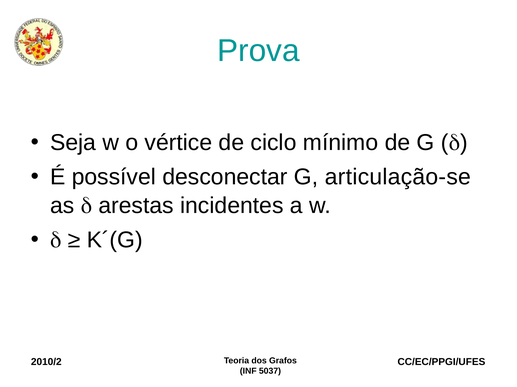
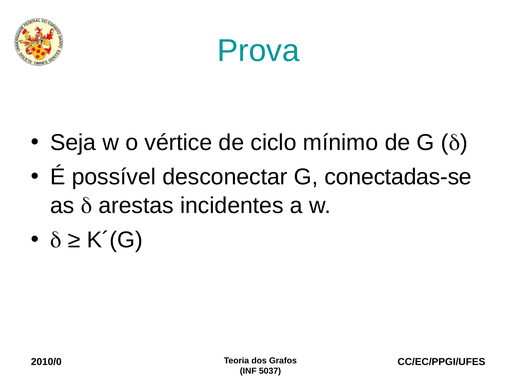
articulação-se: articulação-se -> conectadas-se (398, 177)
2010/2: 2010/2 -> 2010/0 (46, 362)
